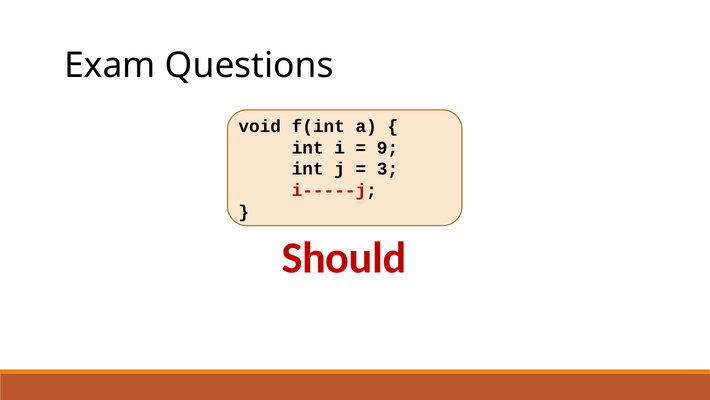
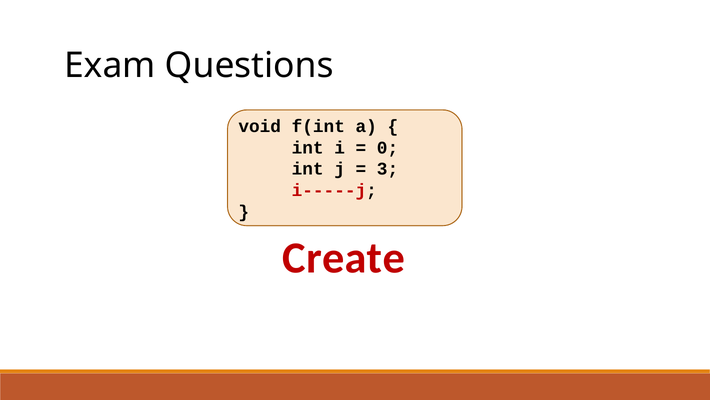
9: 9 -> 0 (388, 147)
Should: Should -> Create (344, 258)
